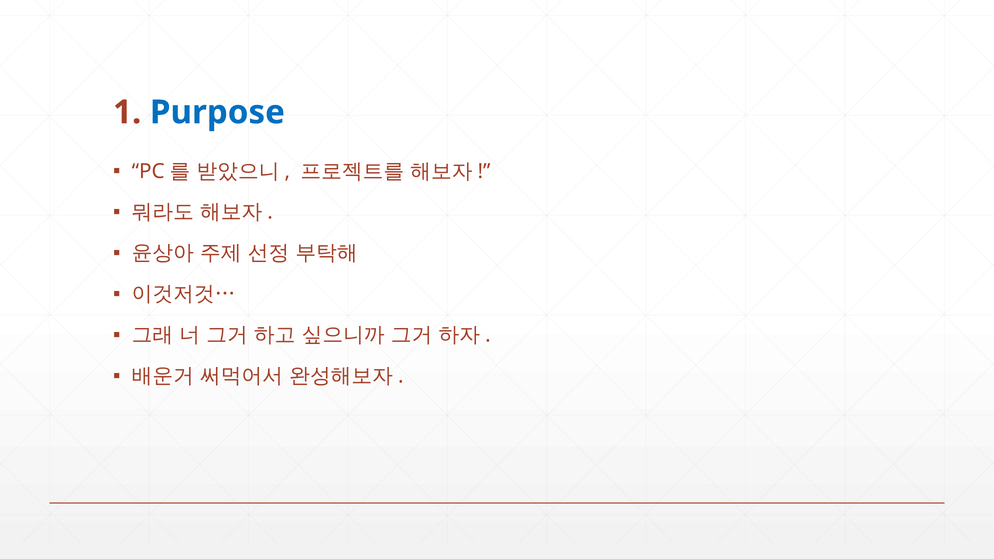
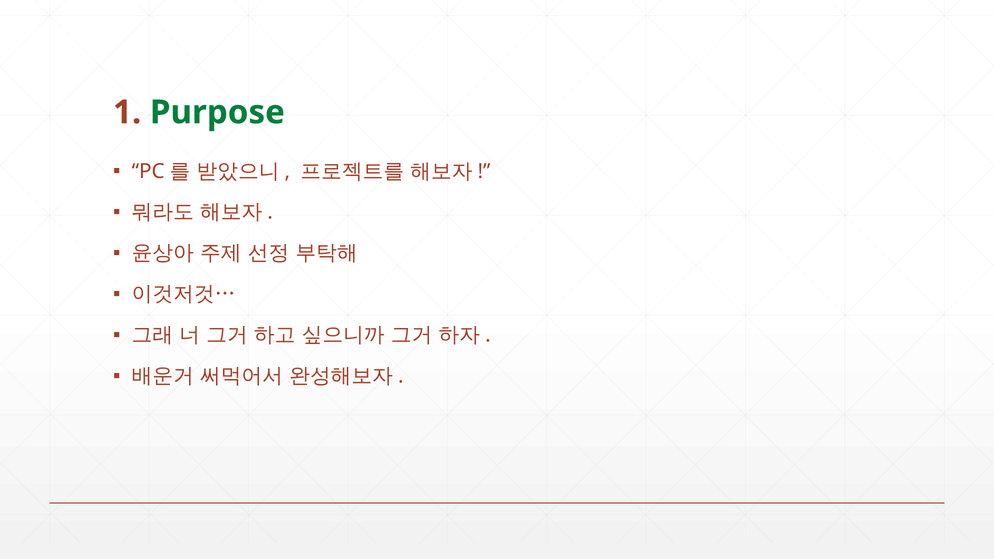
Purpose colour: blue -> green (217, 112)
